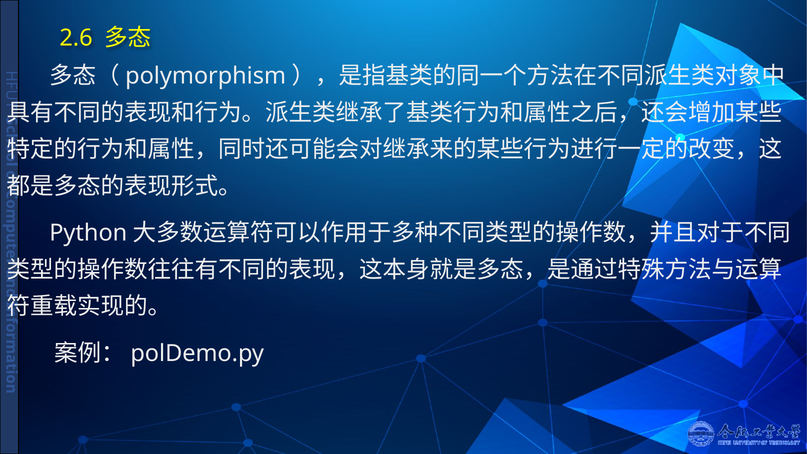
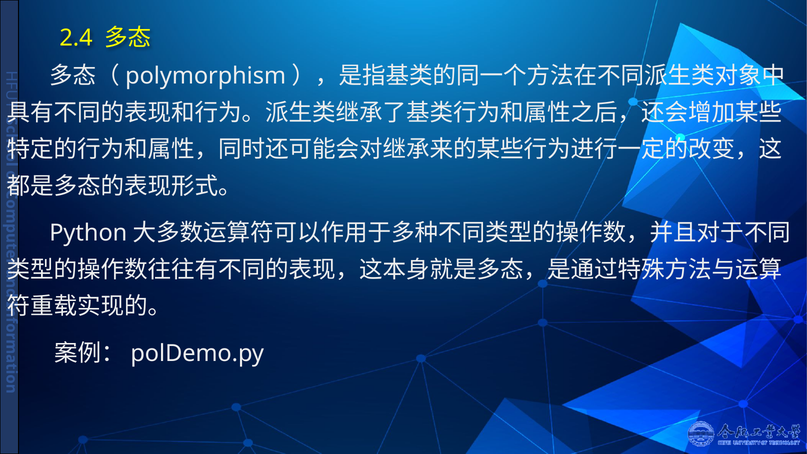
2.6: 2.6 -> 2.4 (76, 38)
